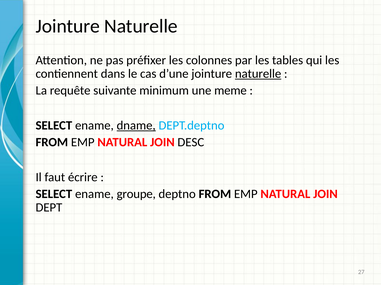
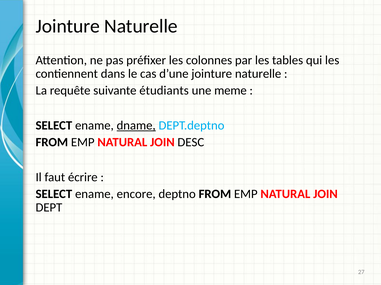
naturelle underline: present -> none (258, 74)
minimum: minimum -> étudiants (164, 91)
groupe: groupe -> encore (136, 194)
